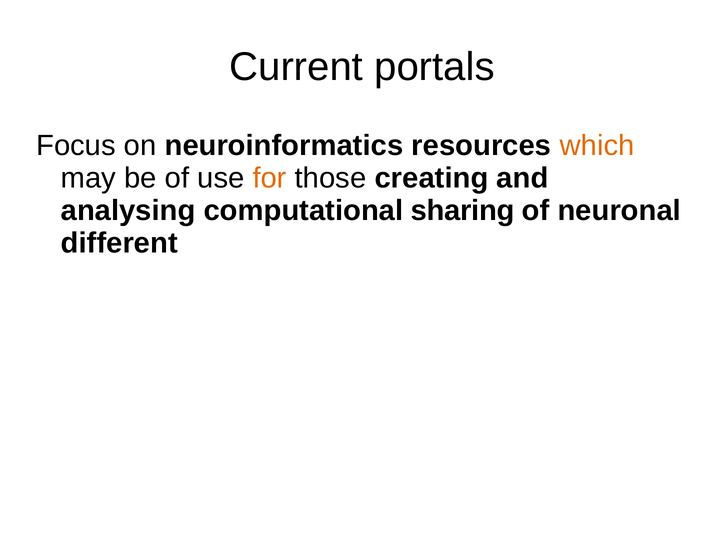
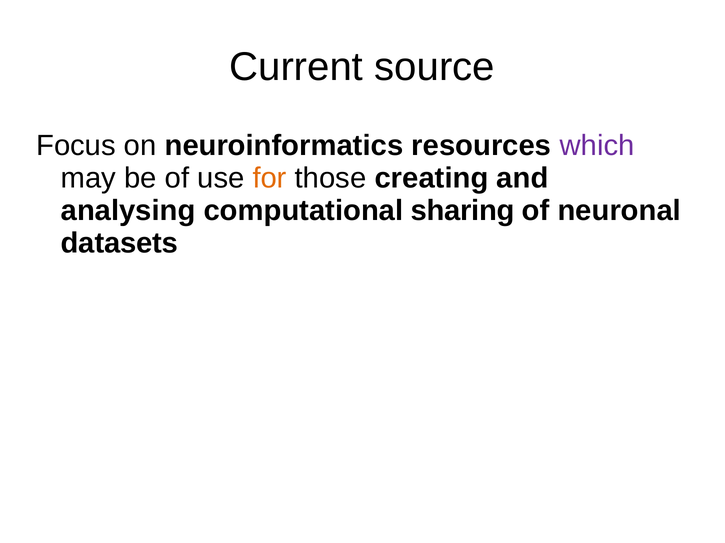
portals: portals -> source (435, 67)
which colour: orange -> purple (597, 146)
different: different -> datasets (119, 244)
